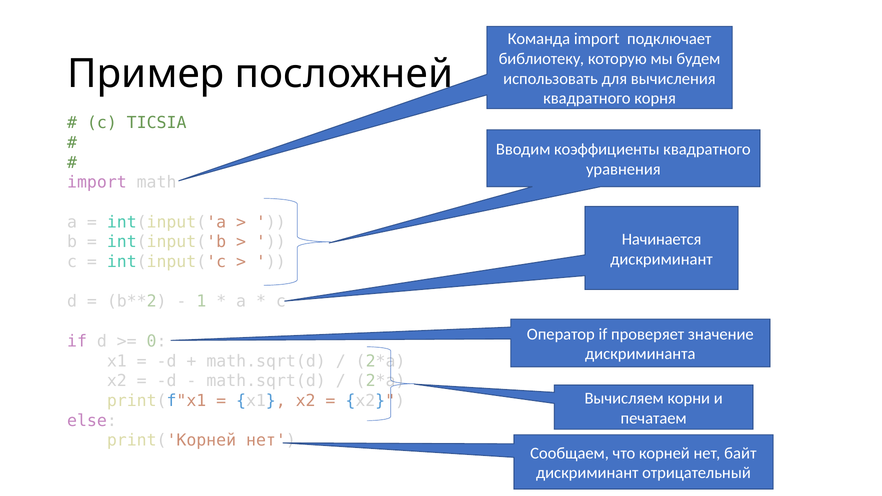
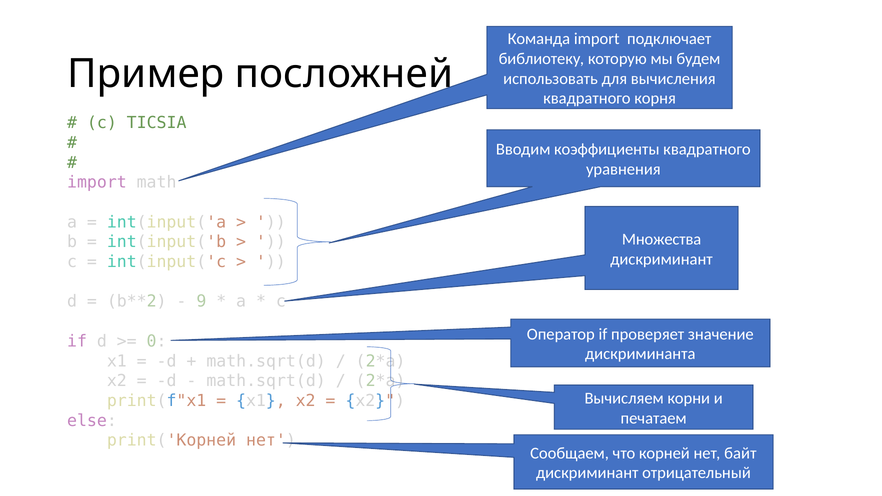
Начинается: Начинается -> Множества (662, 239)
1: 1 -> 9 (201, 302)
